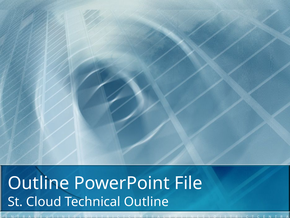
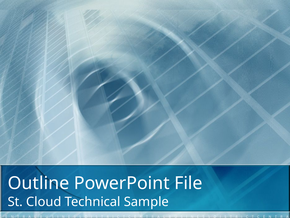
Technical Outline: Outline -> Sample (146, 201)
